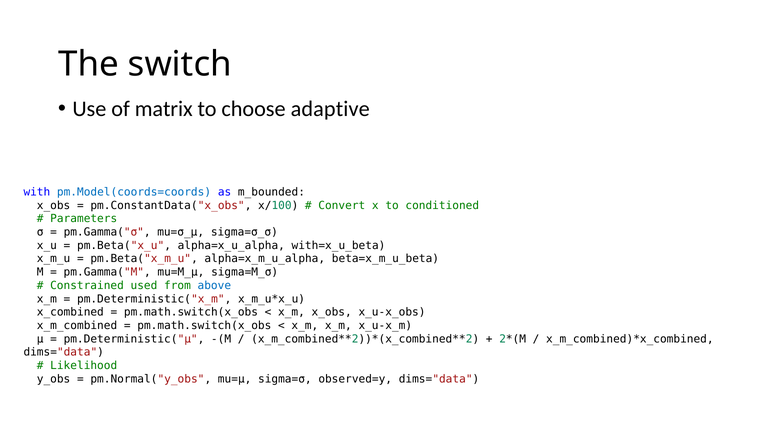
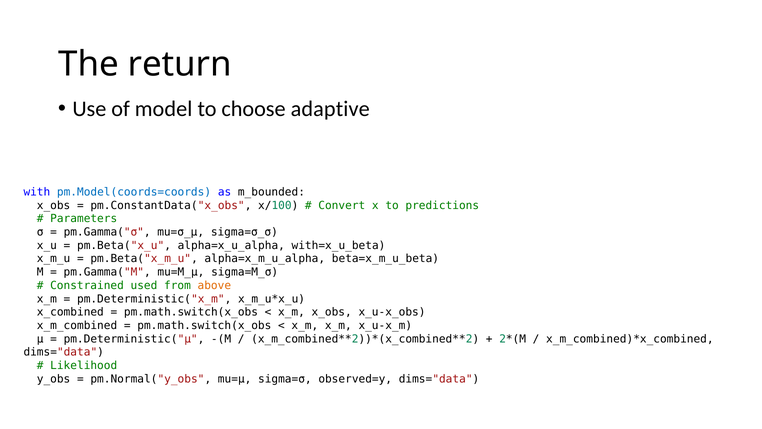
switch: switch -> return (180, 64)
matrix: matrix -> model (164, 109)
conditioned: conditioned -> predictions (442, 205)
above colour: blue -> orange (214, 285)
